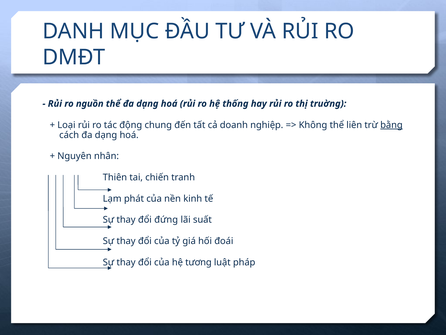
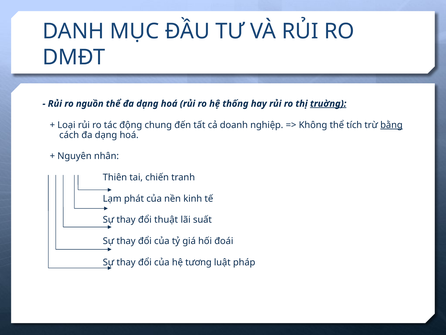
truờng underline: none -> present (328, 104)
liên: liên -> tích (354, 125)
đứng: đứng -> thuật (166, 220)
